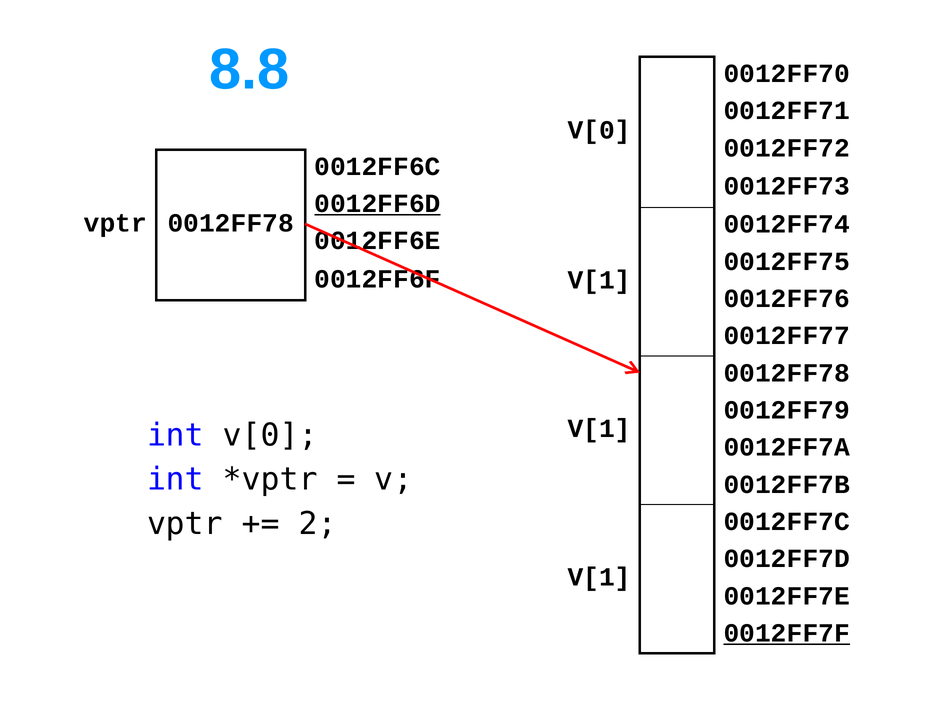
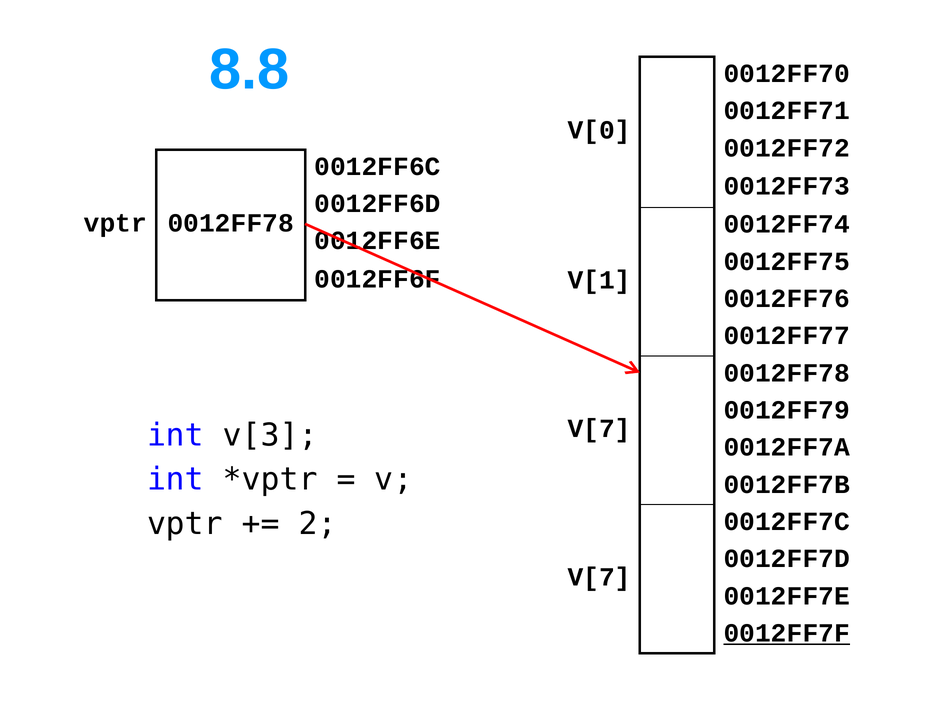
0012FF6D underline: present -> none (377, 204)
V[1: V[1 -> V[7 (599, 429)
int v[0: v[0 -> v[3 (270, 436)
V[1: V[1 -> V[7 (599, 578)
